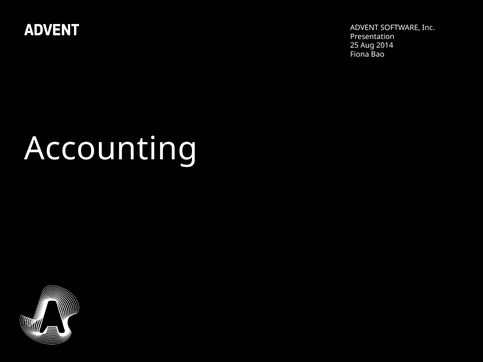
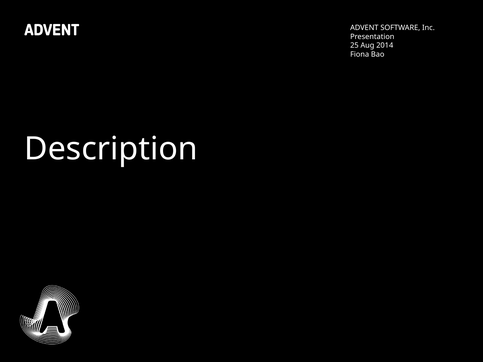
Accounting: Accounting -> Description (111, 149)
